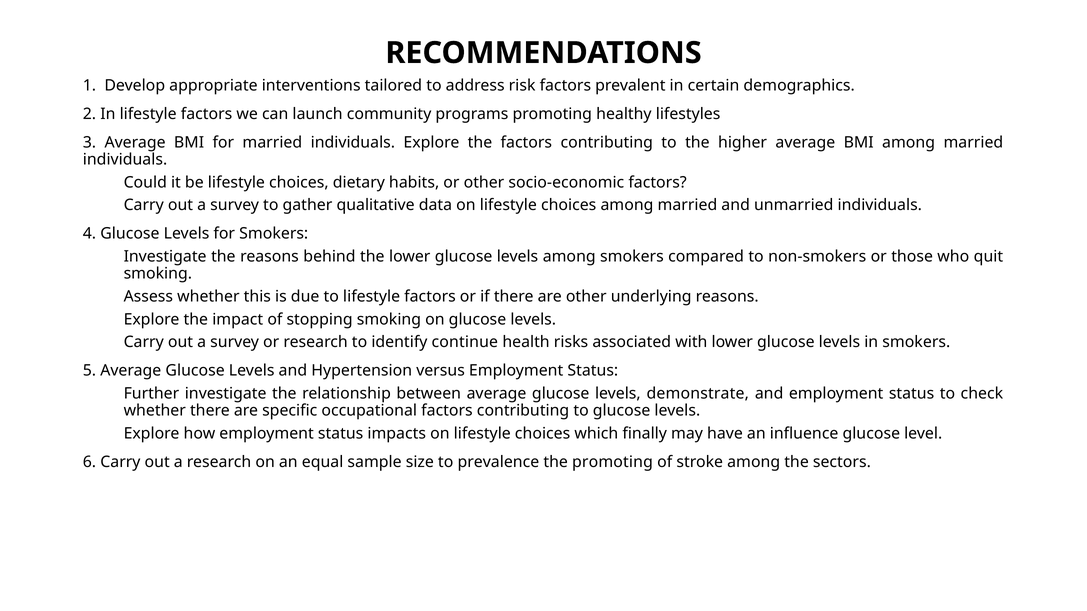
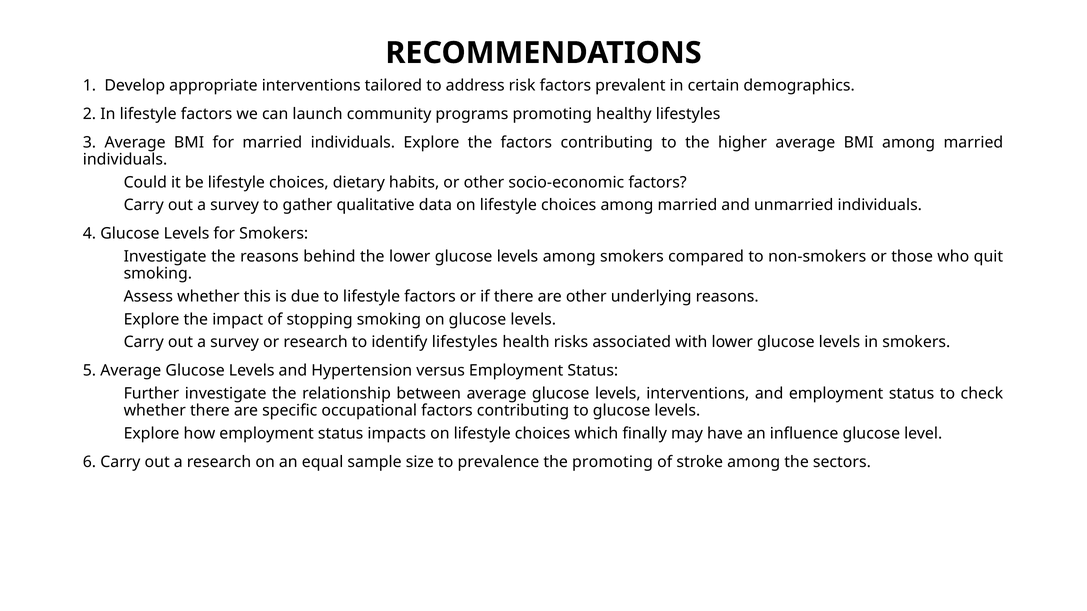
identify continue: continue -> lifestyles (465, 342)
levels demonstrate: demonstrate -> interventions (698, 394)
